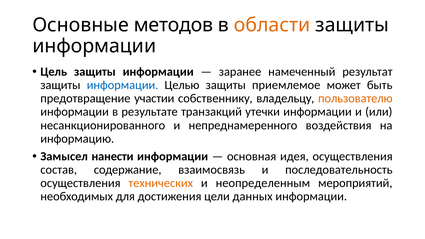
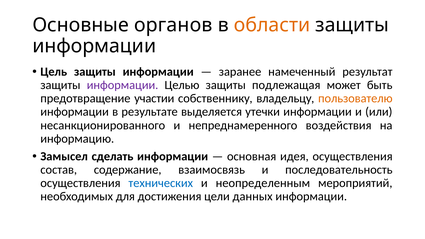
методов: методов -> органов (173, 25)
информации colour: blue -> purple (123, 85)
приемлемое: приемлемое -> подлежащая (286, 85)
транзакций: транзакций -> выделяется (212, 112)
нанести: нанести -> сделать (113, 156)
технических colour: orange -> blue (161, 183)
